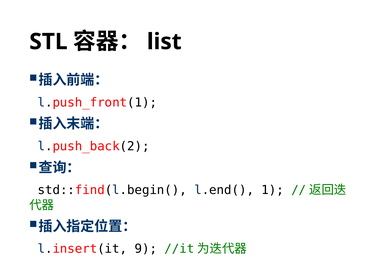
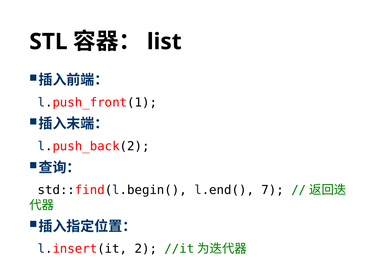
1: 1 -> 7 (273, 190)
9: 9 -> 2 (146, 249)
